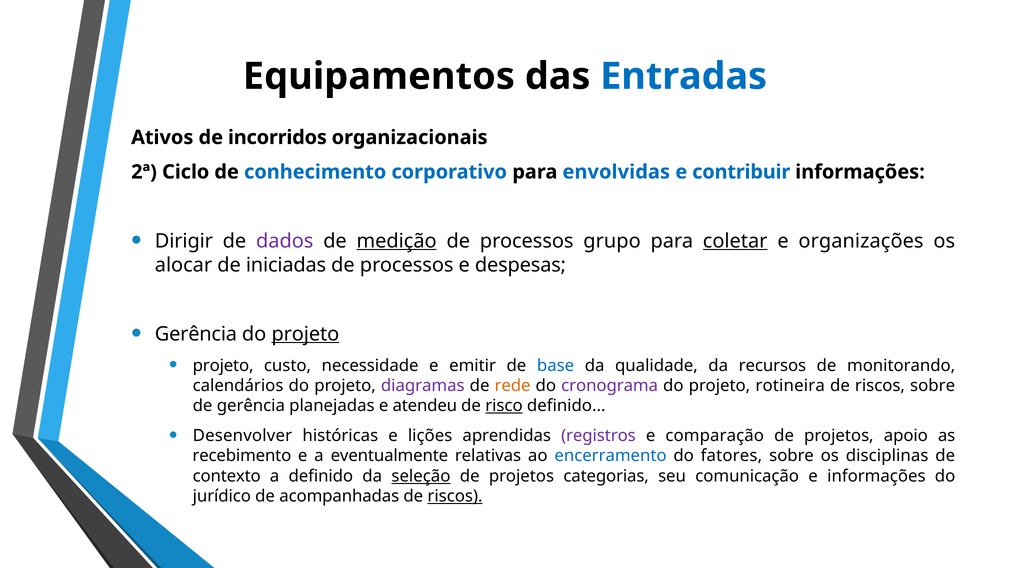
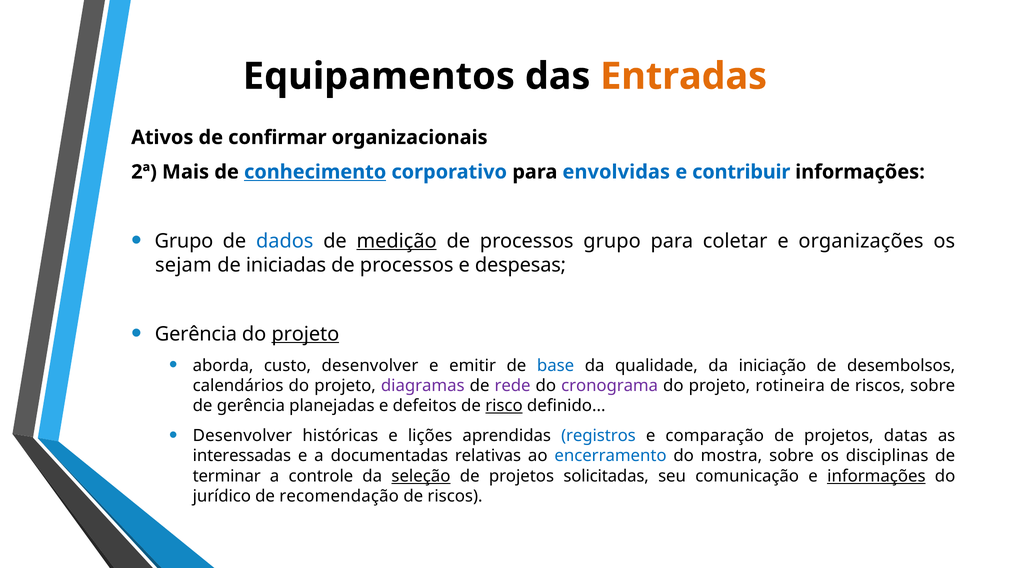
Entradas colour: blue -> orange (684, 76)
incorridos: incorridos -> confirmar (277, 137)
Ciclo: Ciclo -> Mais (186, 172)
conhecimento underline: none -> present (315, 172)
Dirigir: Dirigir -> Grupo (184, 241)
dados colour: purple -> blue (285, 241)
coletar underline: present -> none (735, 241)
alocar: alocar -> sejam (183, 265)
projeto: projeto -> aborda (223, 366)
custo necessidade: necessidade -> desenvolver (370, 366)
recursos: recursos -> iniciação (772, 366)
monitorando: monitorando -> desembolsos (901, 366)
rede colour: orange -> purple (513, 386)
atendeu: atendeu -> defeitos (425, 406)
registros colour: purple -> blue (598, 436)
apoio: apoio -> datas (906, 436)
recebimento: recebimento -> interessadas (242, 456)
eventualmente: eventualmente -> documentadas (389, 456)
fatores: fatores -> mostra (731, 456)
contexto: contexto -> terminar (227, 476)
a definido: definido -> controle (321, 476)
categorias: categorias -> solicitadas (606, 476)
informações underline: none -> present (876, 476)
acompanhadas: acompanhadas -> recomendação (339, 496)
riscos underline: present -> none (455, 496)
